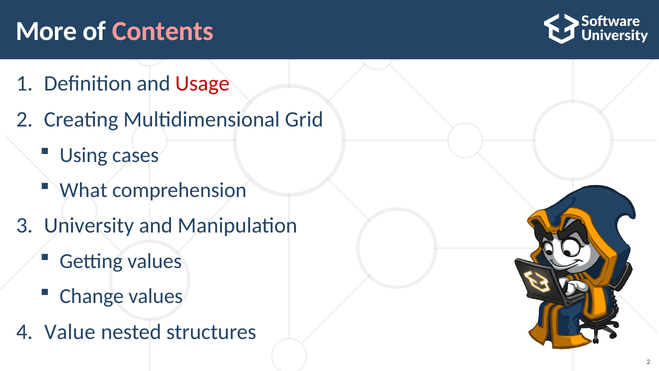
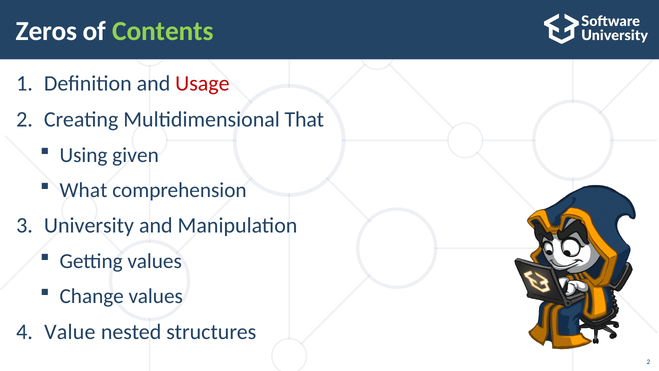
More: More -> Zeros (46, 31)
Contents colour: pink -> light green (163, 31)
Grid: Grid -> That (304, 119)
cases: cases -> given (136, 155)
